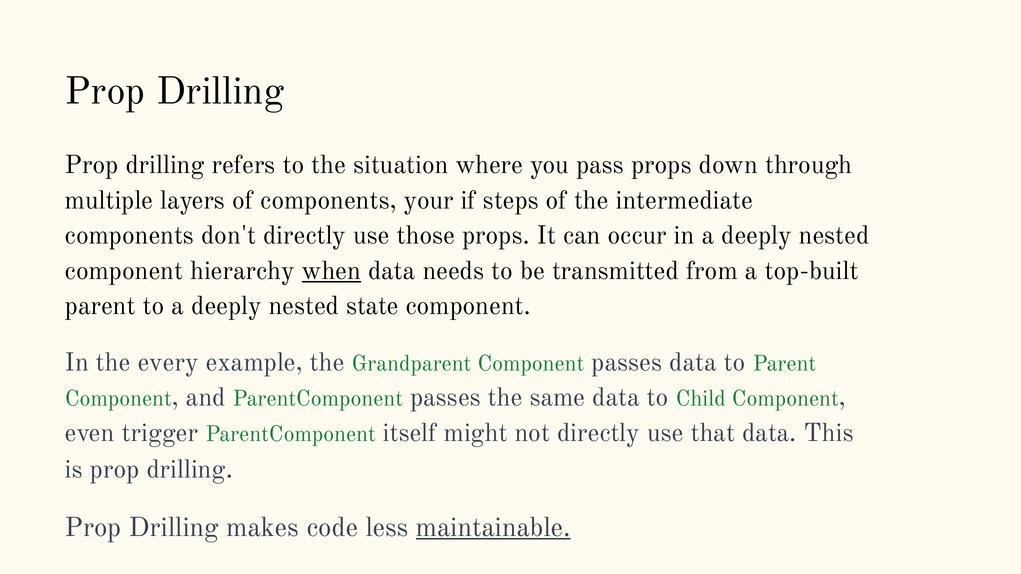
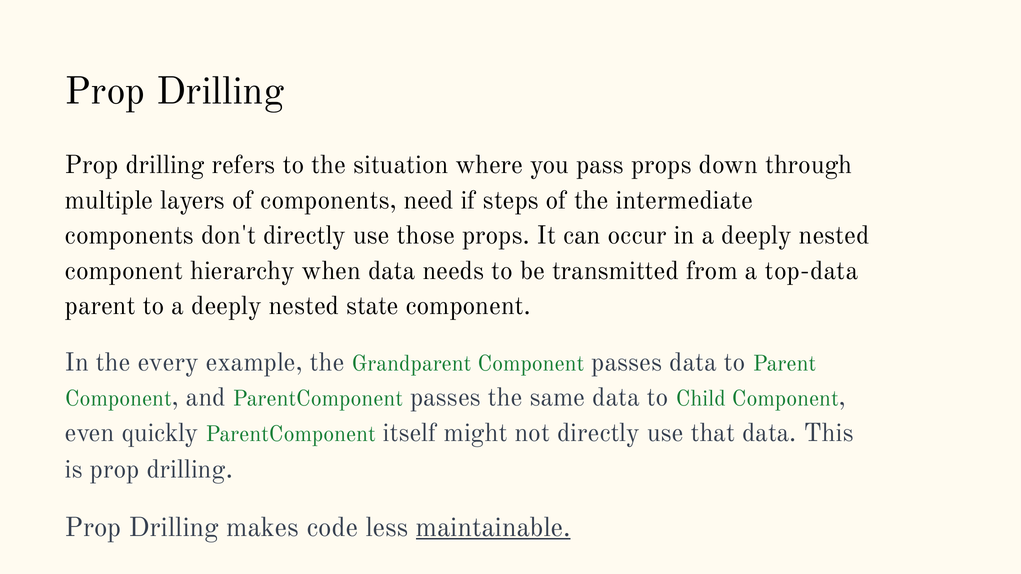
your: your -> need (429, 200)
when underline: present -> none (331, 271)
top-built: top-built -> top-data (812, 271)
trigger: trigger -> quickly (160, 433)
